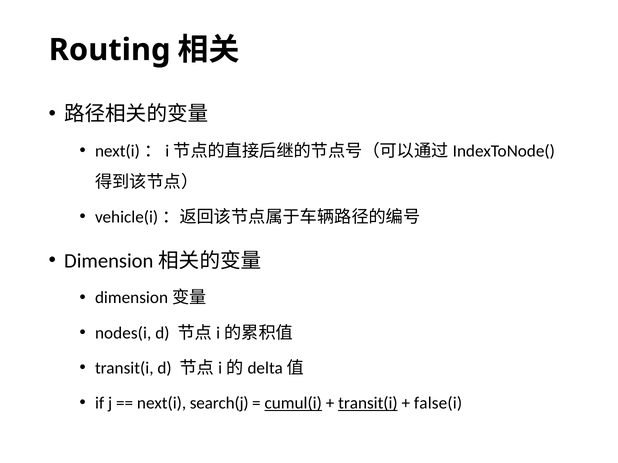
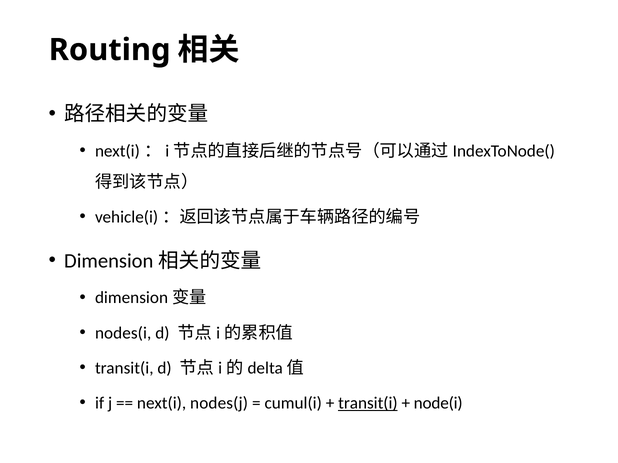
search(j: search(j -> nodes(j (219, 404)
cumul(i underline: present -> none (293, 404)
false(i: false(i -> node(i (438, 404)
